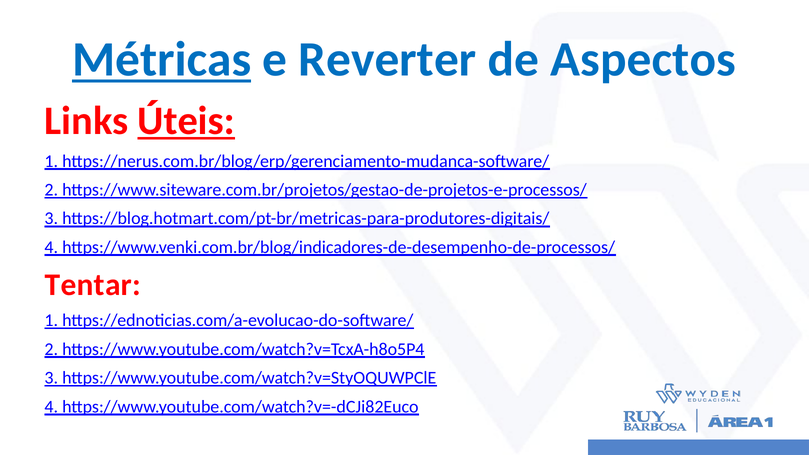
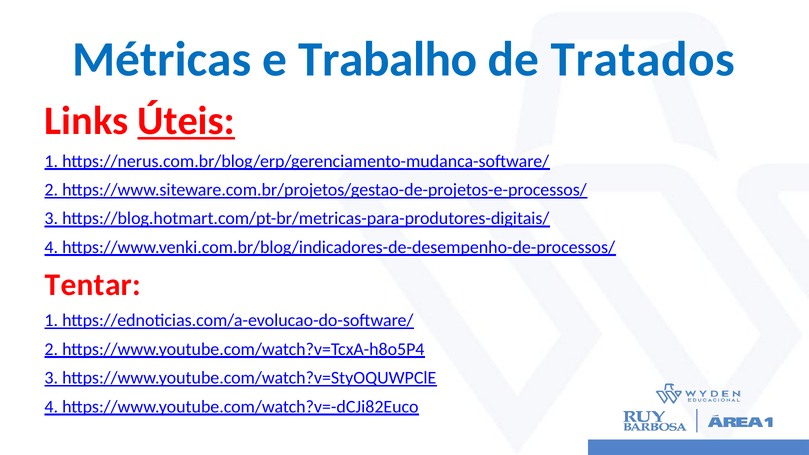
Métricas underline: present -> none (162, 60)
Reverter: Reverter -> Trabalho (388, 60)
Aspectos: Aspectos -> Tratados (643, 60)
